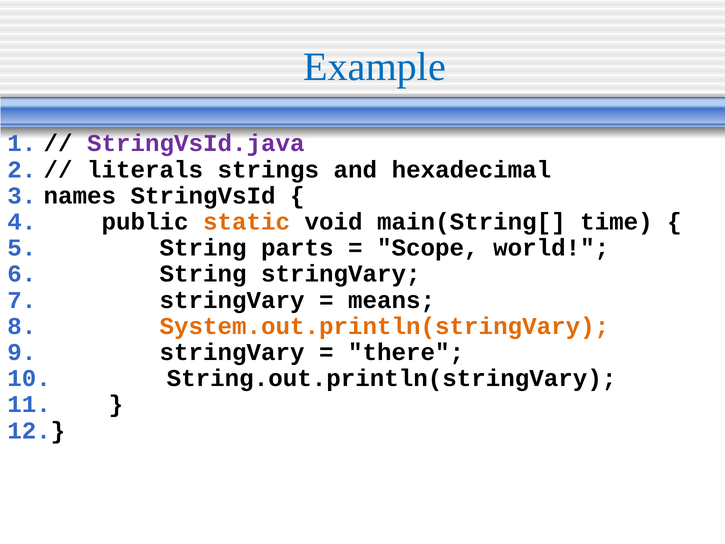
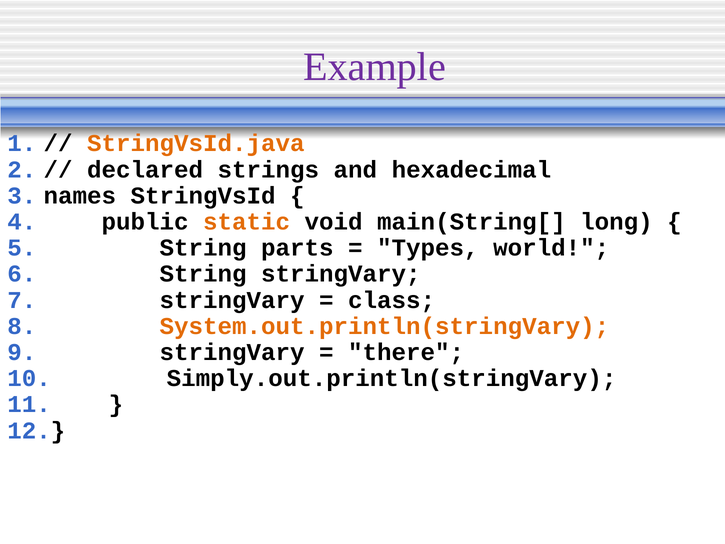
Example colour: blue -> purple (374, 67)
StringVsId.java colour: purple -> orange (196, 143)
literals: literals -> declared (145, 170)
time: time -> long (616, 222)
Scope: Scope -> Types (428, 248)
means: means -> class (392, 300)
String.out.println(stringVary: String.out.println(stringVary -> Simply.out.println(stringVary (392, 378)
